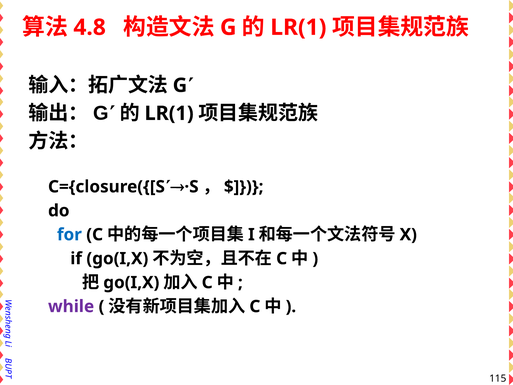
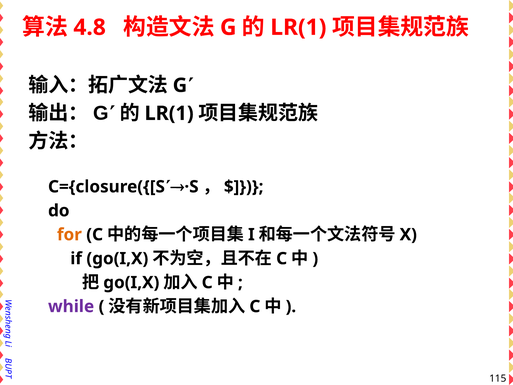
for colour: blue -> orange (69, 234)
